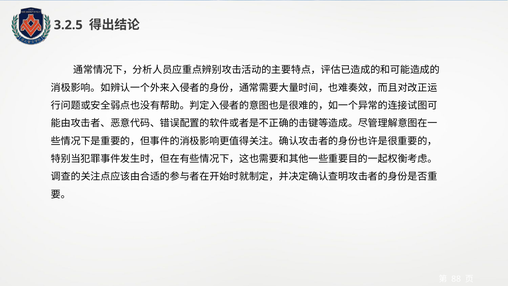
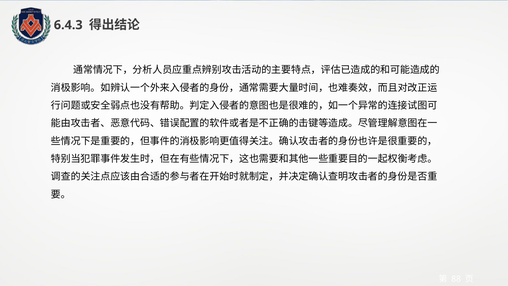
3.2.5: 3.2.5 -> 6.4.3 (68, 25)
